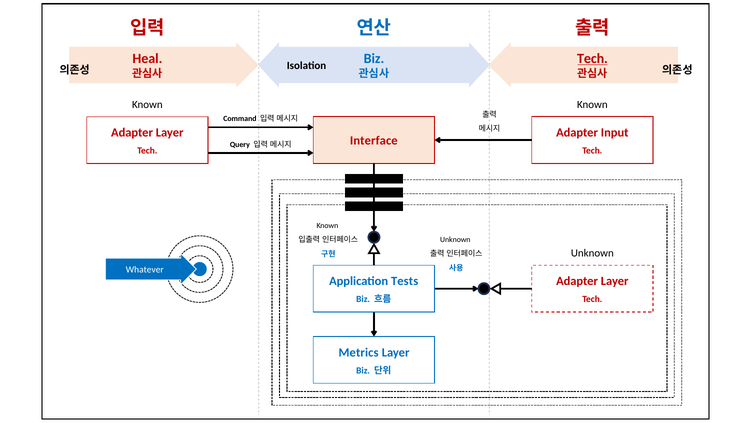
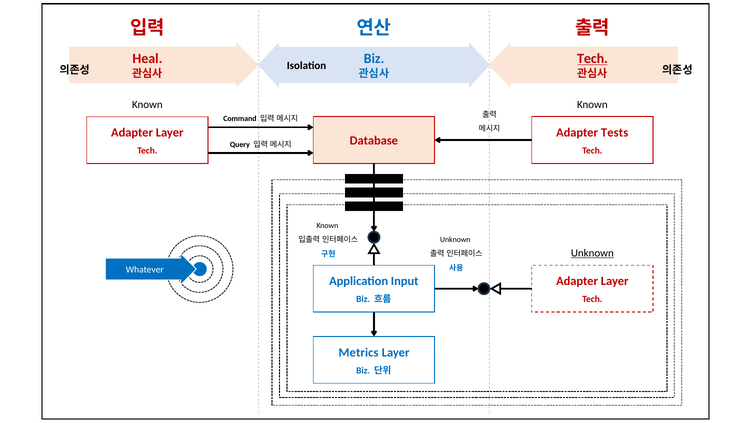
Input: Input -> Tests (615, 132)
Interface: Interface -> Database (374, 141)
Unknown underline: none -> present (592, 253)
Tests: Tests -> Input (405, 281)
